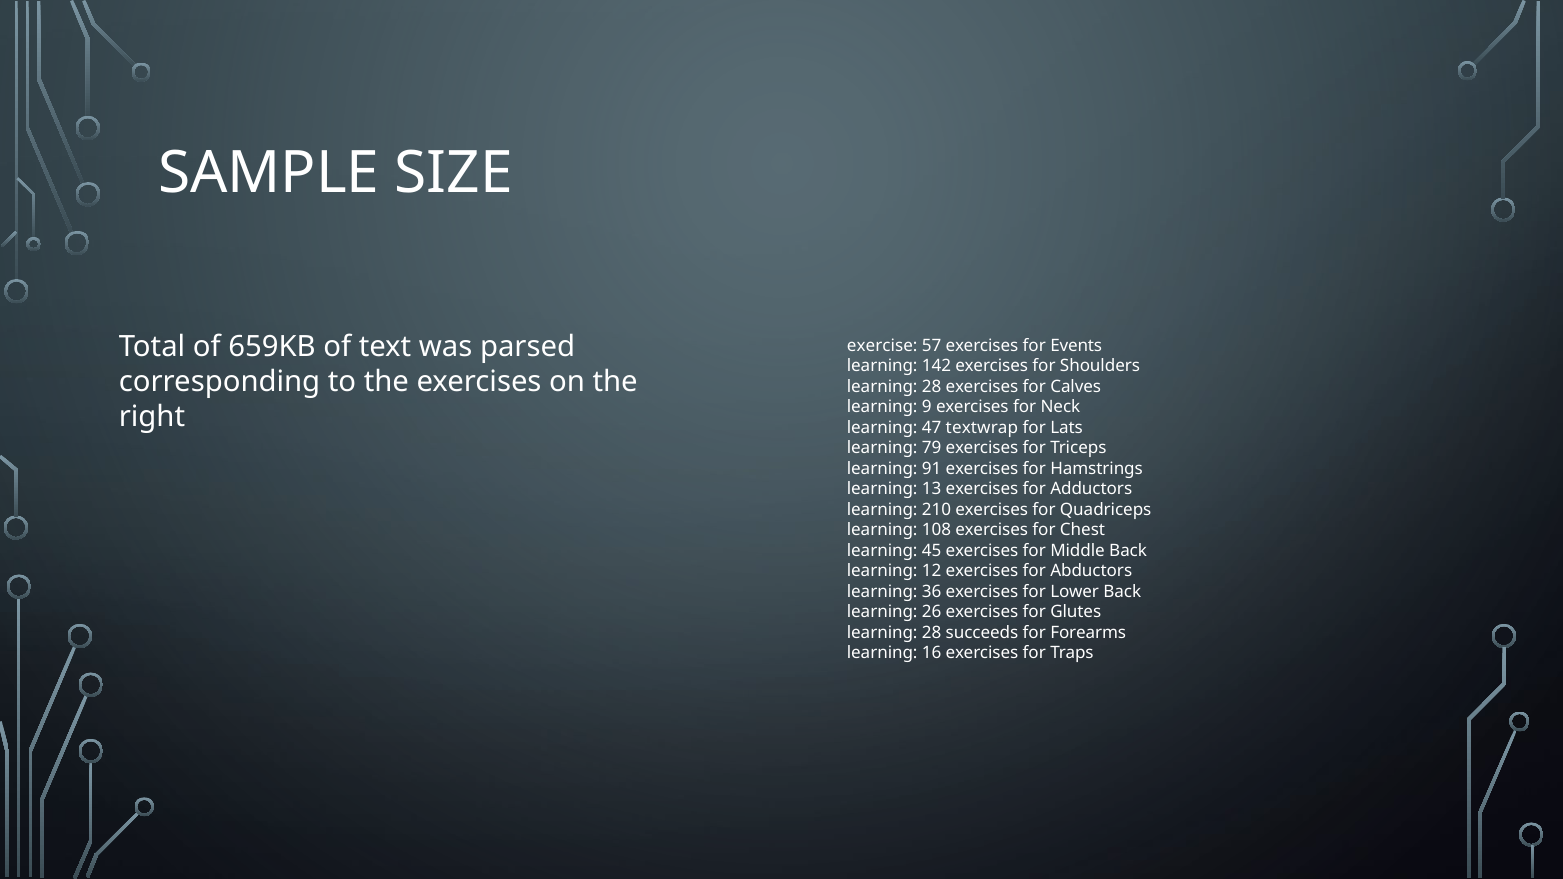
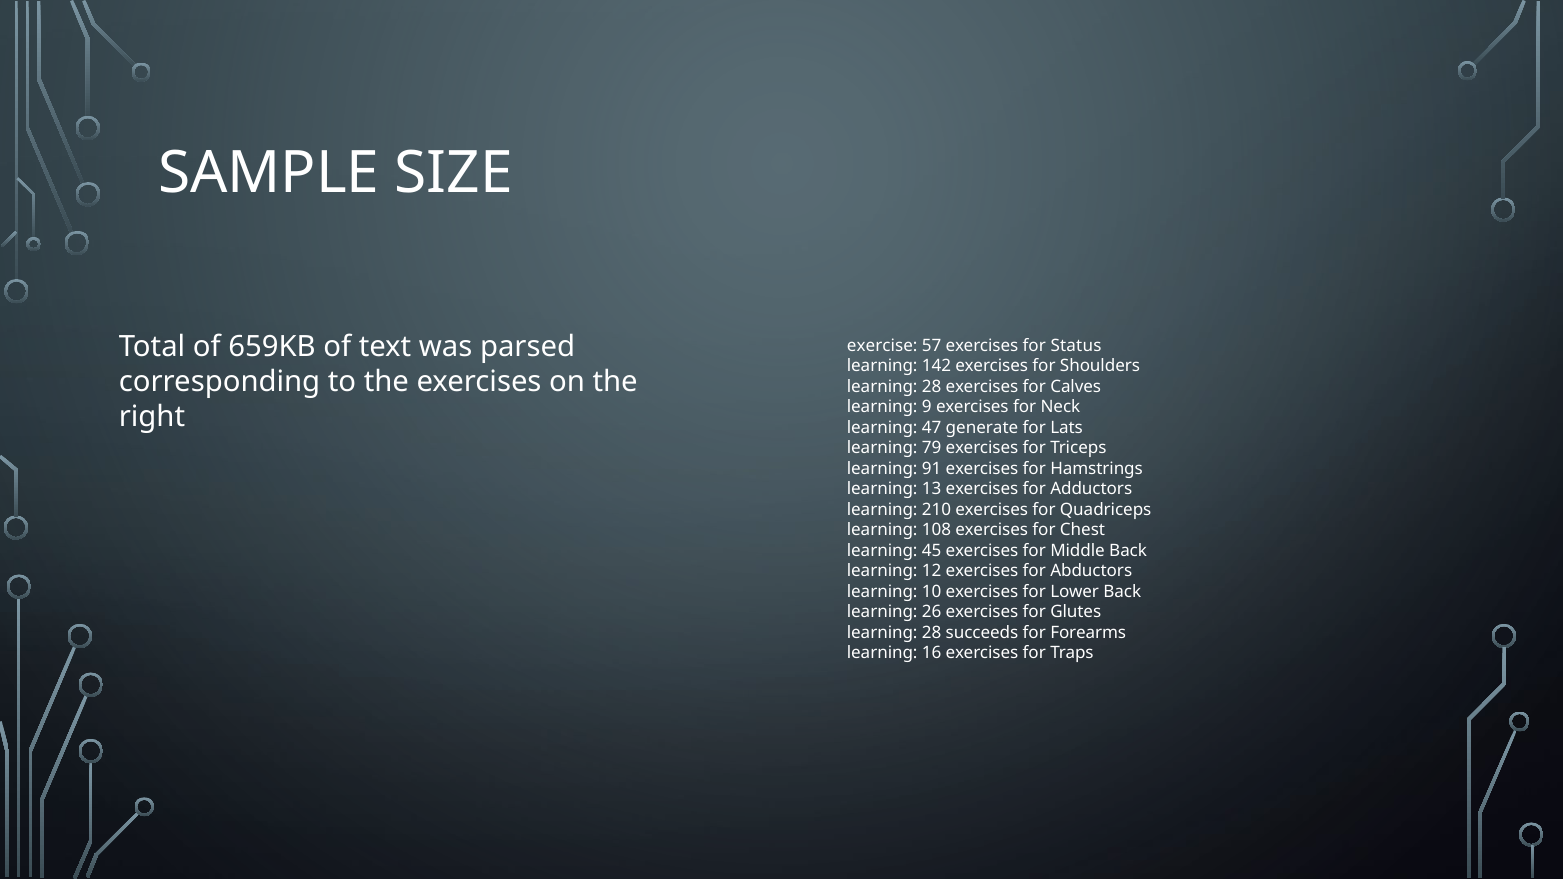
Events: Events -> Status (1076, 346)
textwrap: textwrap -> generate (982, 428)
36: 36 -> 10 (932, 592)
